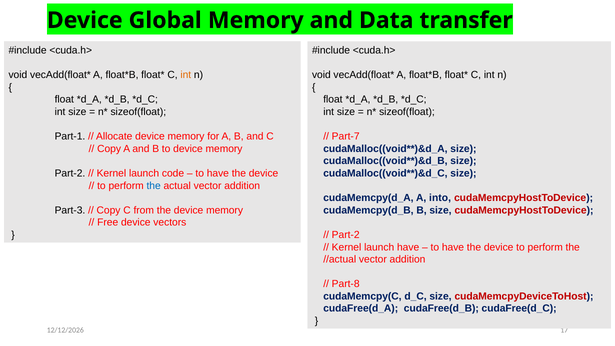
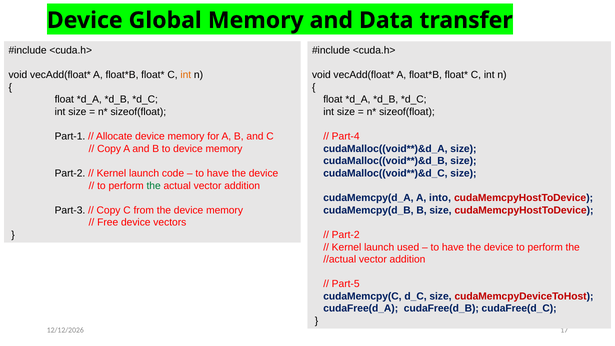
Part-7: Part-7 -> Part-4 (346, 136)
the colour: blue -> green (154, 186)
launch have: have -> used (408, 247)
Part-8: Part-8 -> Part-5 (346, 284)
